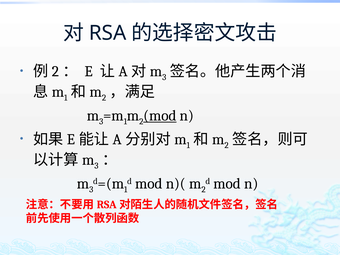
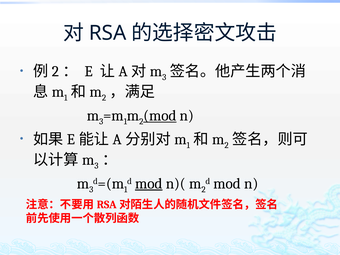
mod underline: none -> present (149, 184)
